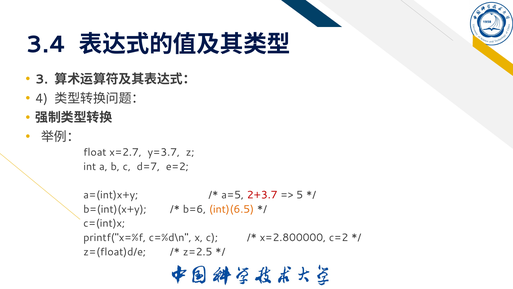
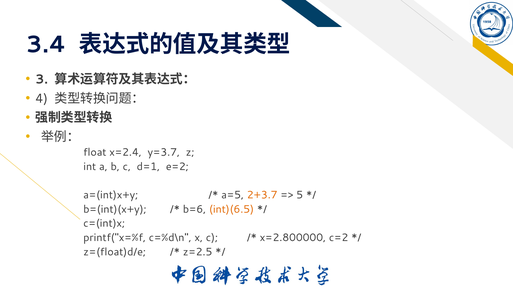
x=2.7: x=2.7 -> x=2.4 (126, 152)
d=7: d=7 -> d=1 (148, 166)
2+3.7 colour: red -> orange (262, 195)
